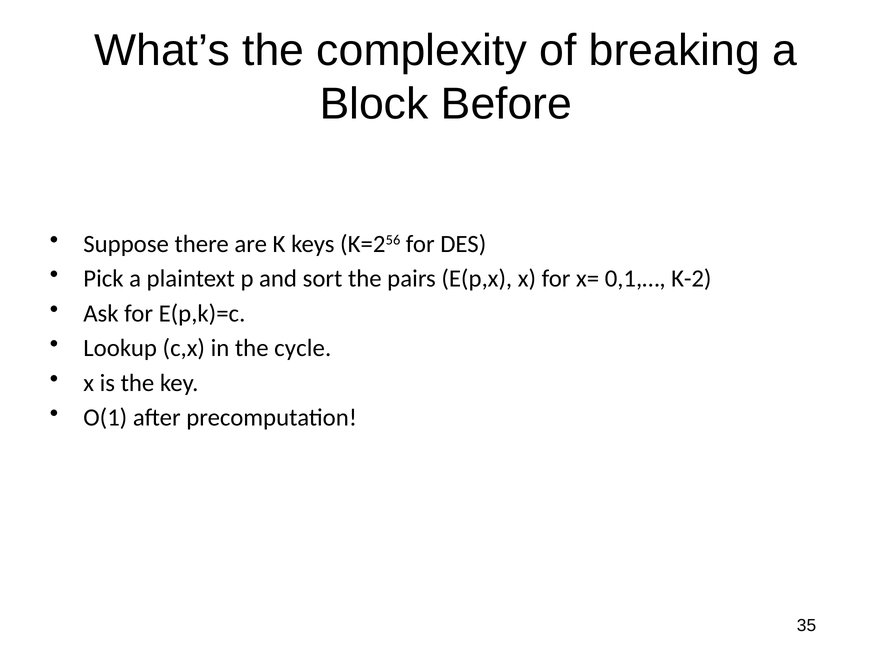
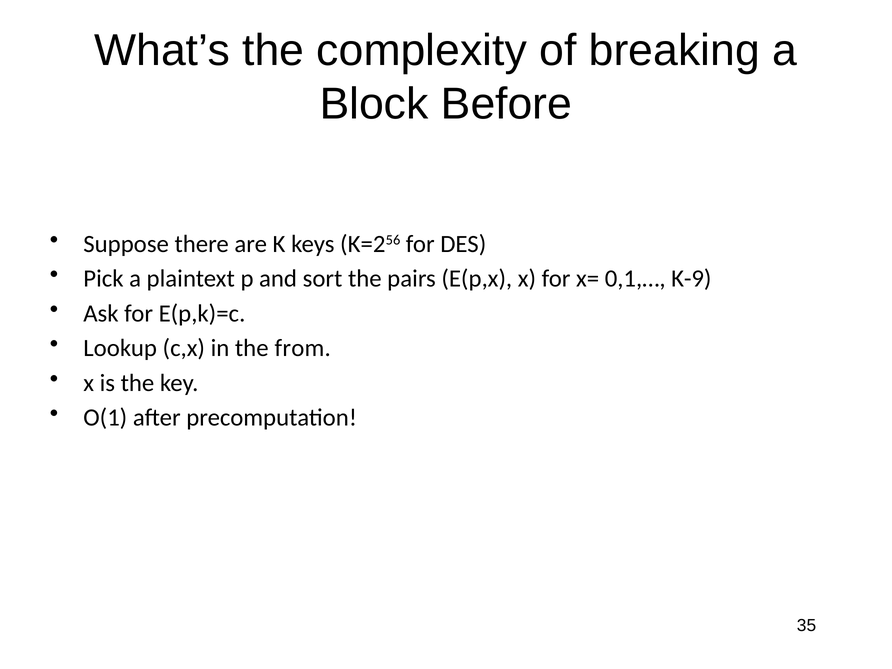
K-2: K-2 -> K-9 (691, 279)
cycle: cycle -> from (303, 348)
